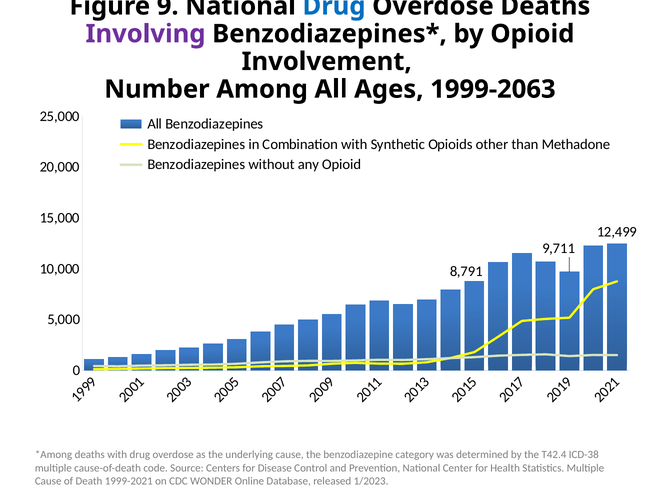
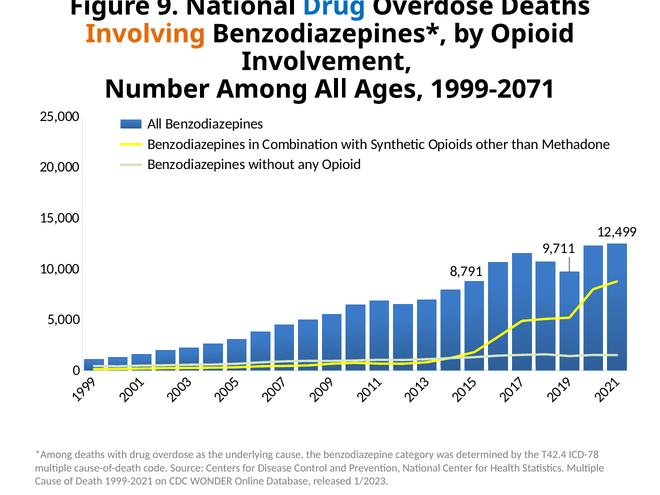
Involving colour: purple -> orange (145, 34)
1999-2063: 1999-2063 -> 1999-2071 (493, 89)
ICD-38: ICD-38 -> ICD-78 (584, 455)
